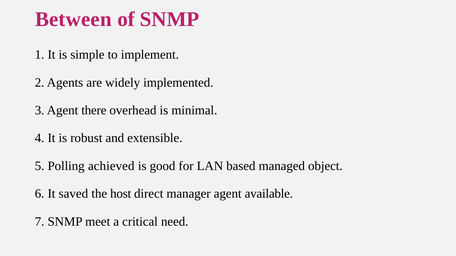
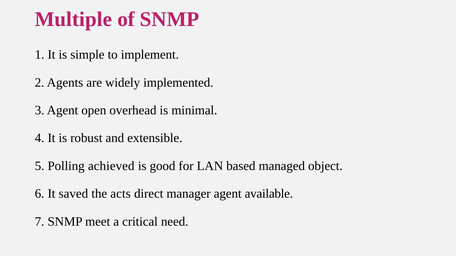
Between: Between -> Multiple (73, 19)
there: there -> open (94, 111)
host: host -> acts (121, 194)
